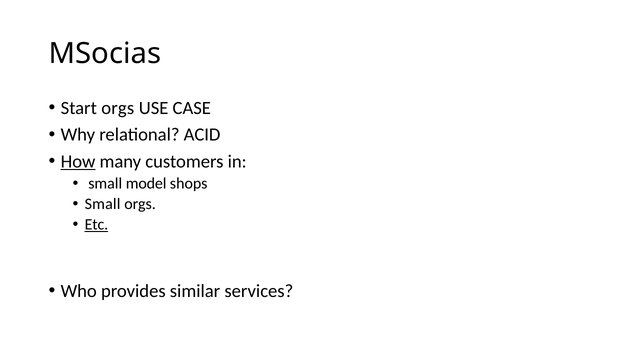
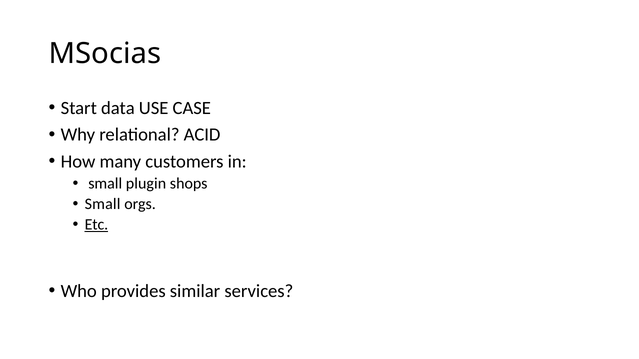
Start orgs: orgs -> data (118, 108)
How underline: present -> none (78, 162)
model: model -> plugin (146, 184)
